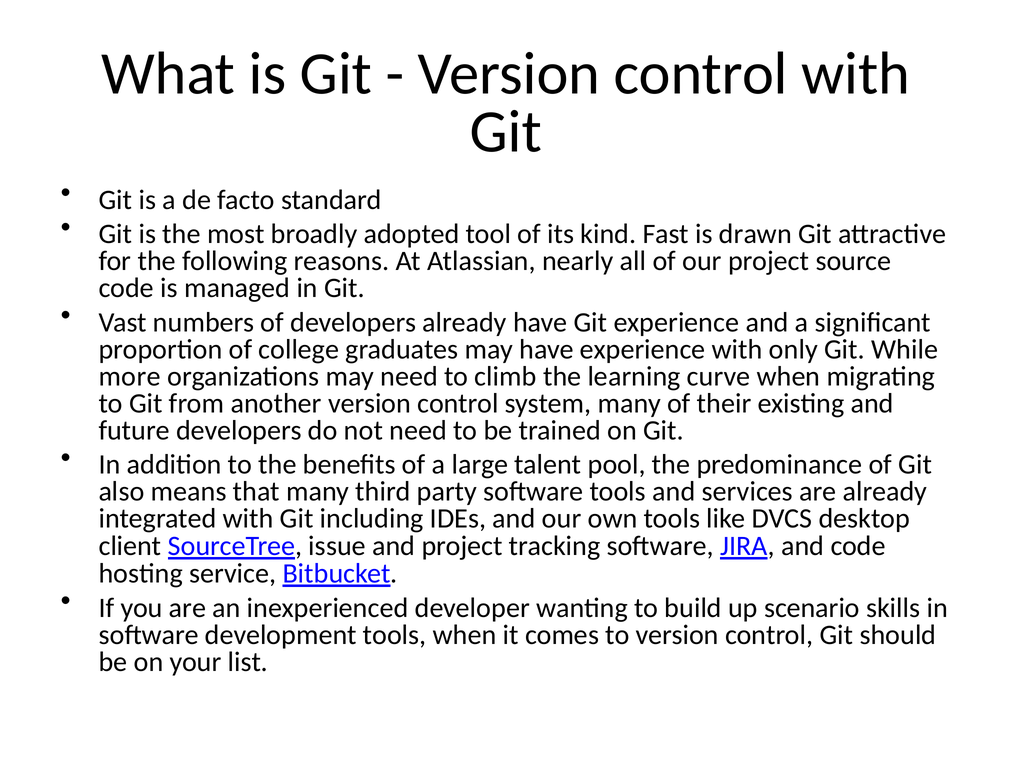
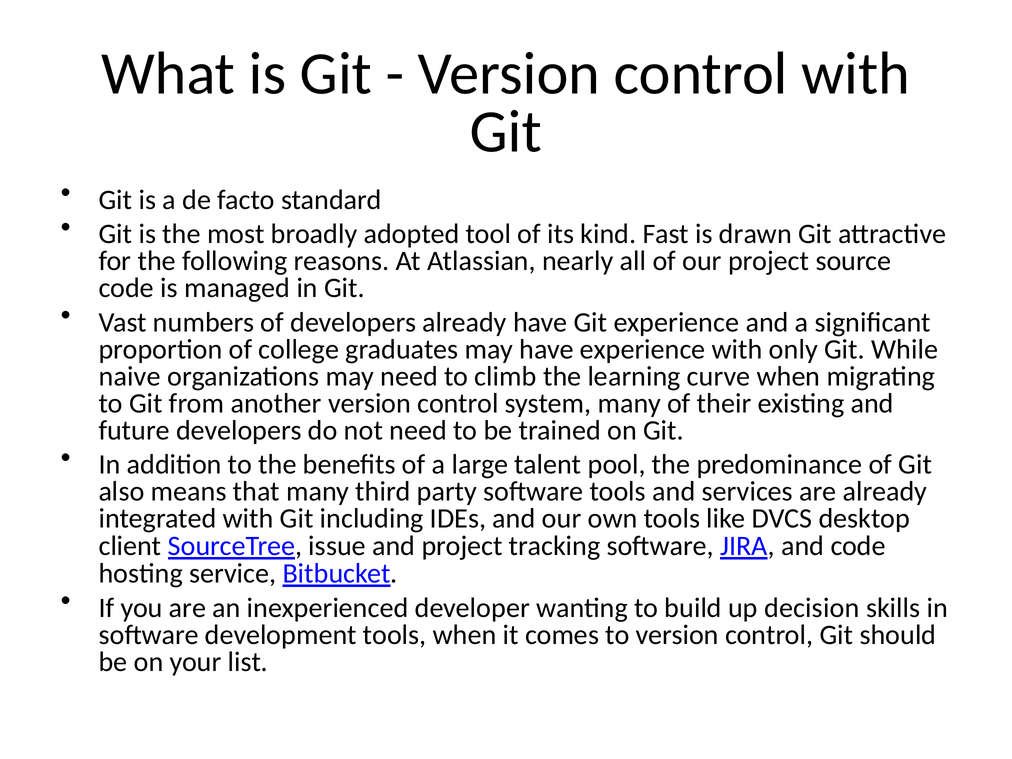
more: more -> naive (130, 376)
scenario: scenario -> decision (812, 608)
